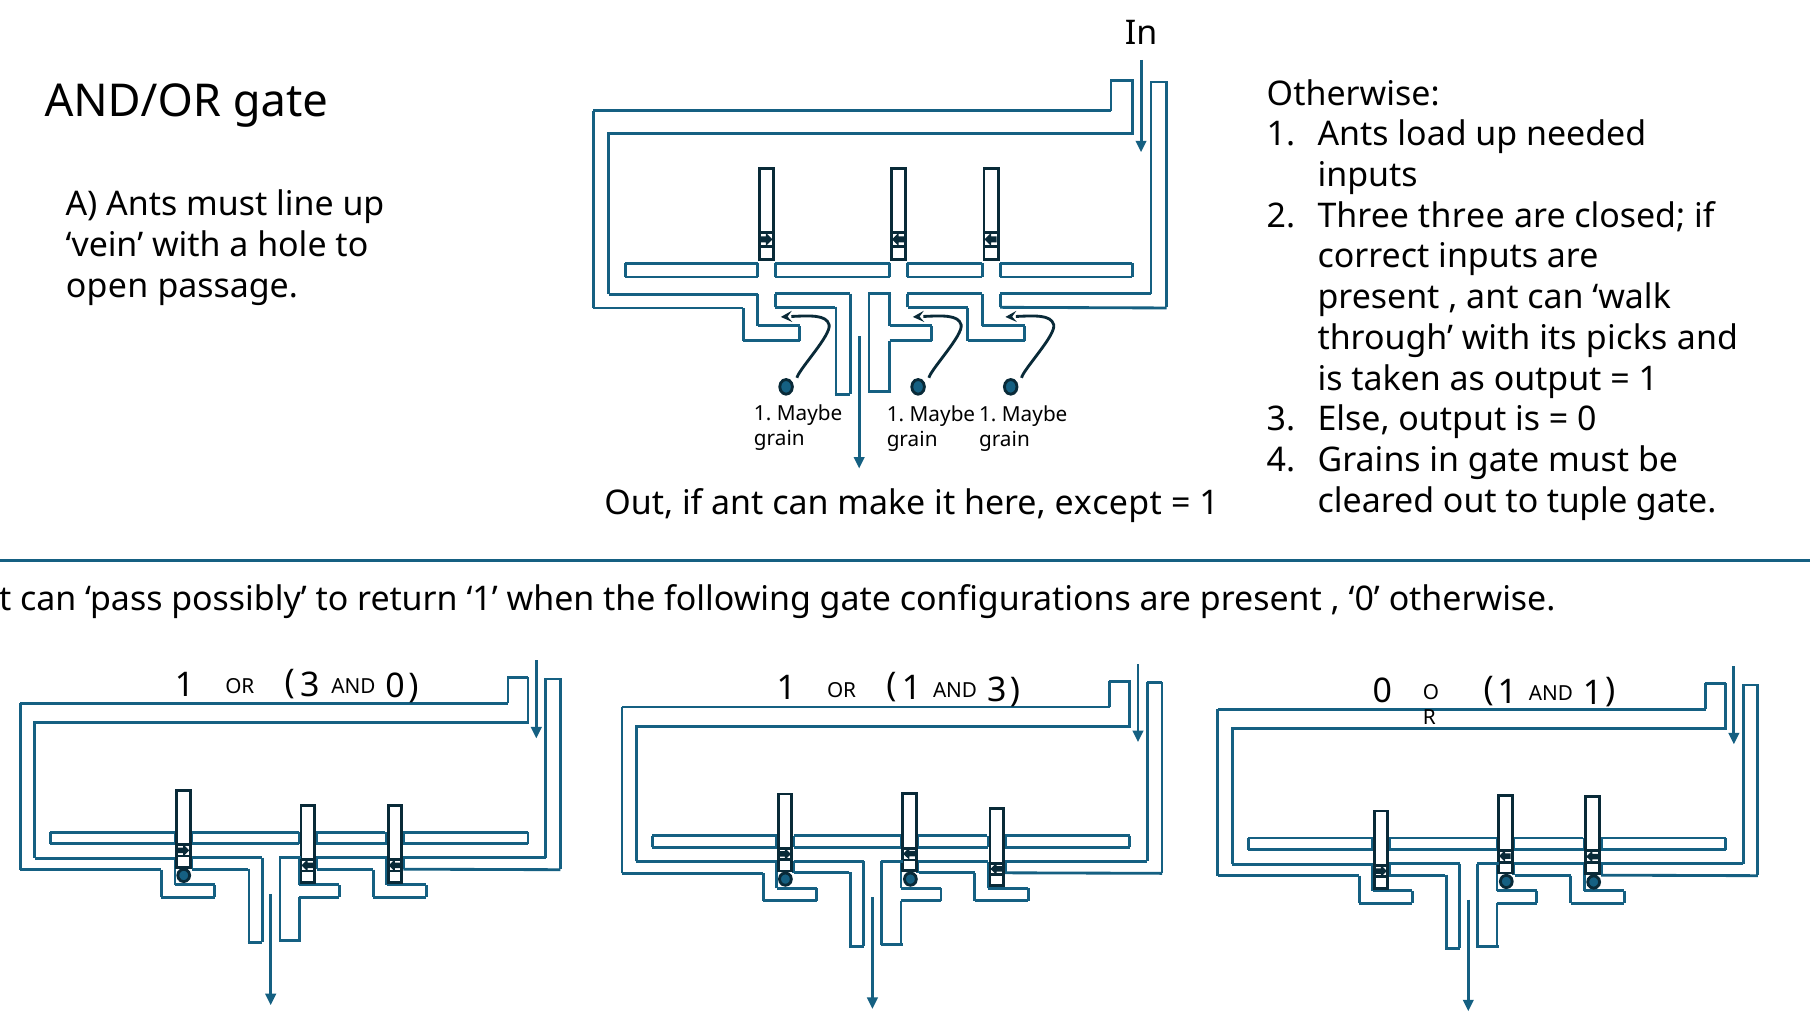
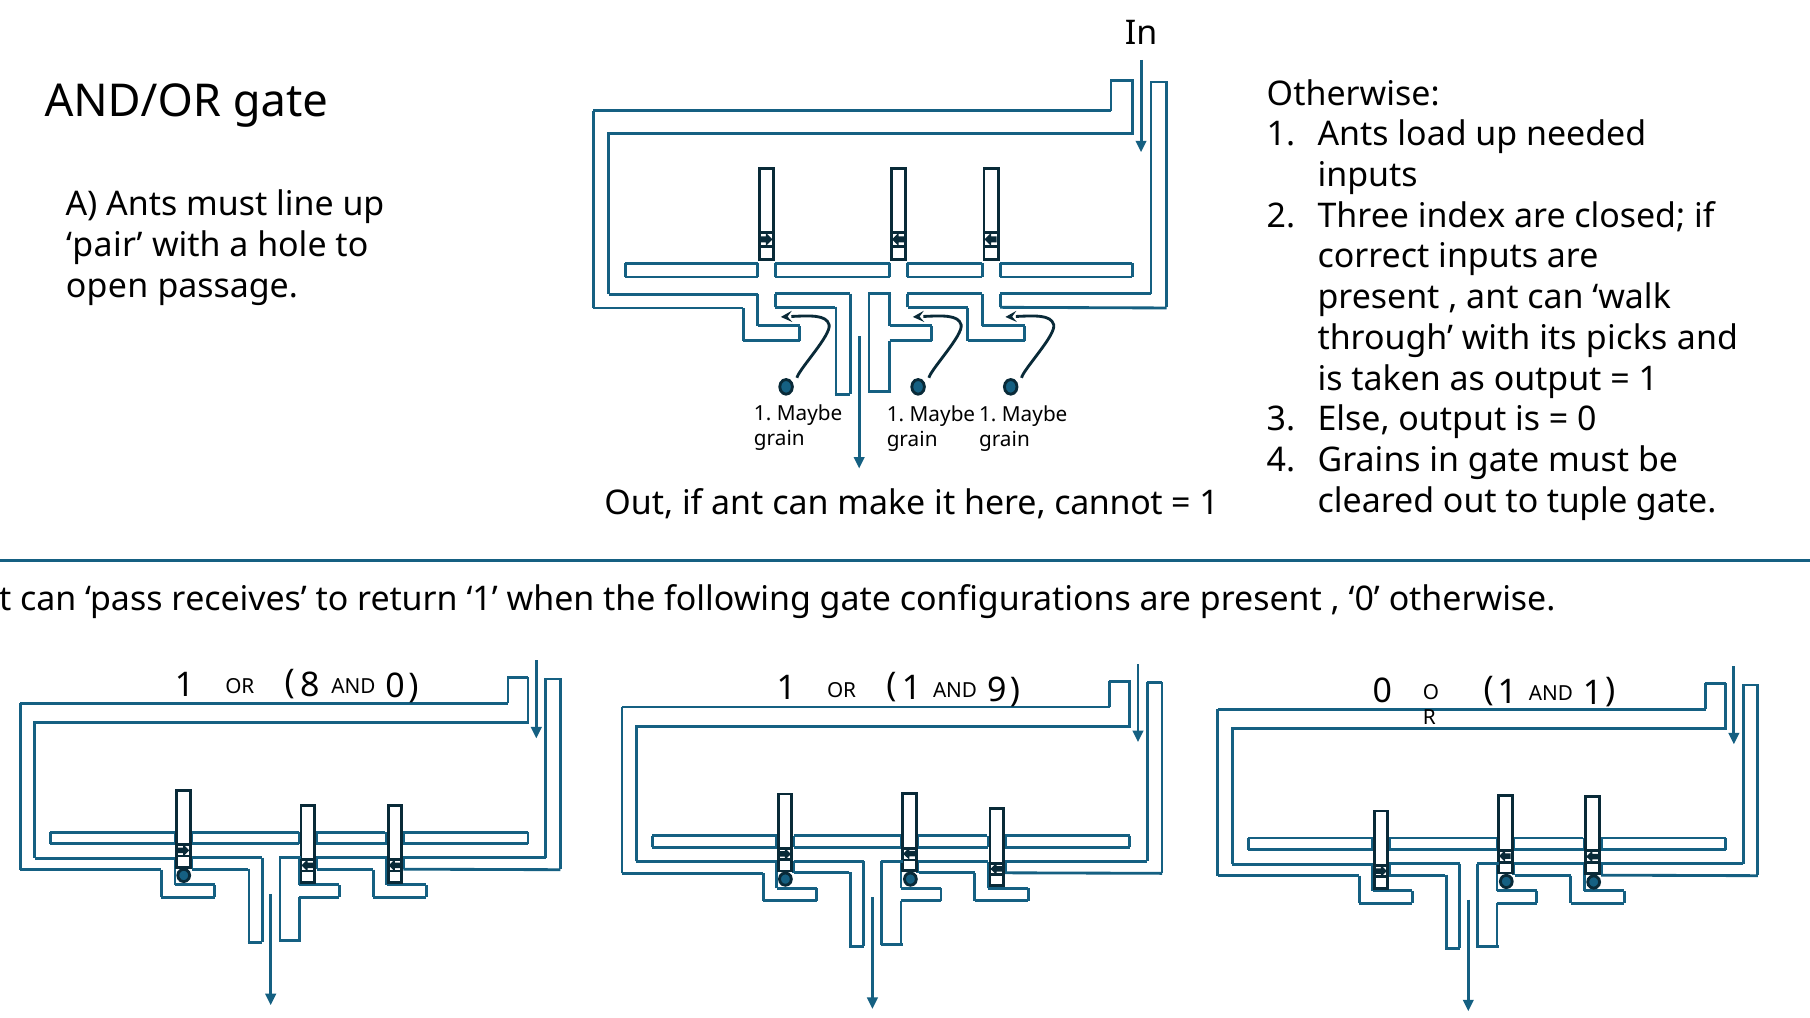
Three three: three -> index (1462, 216)
vein: vein -> pair (104, 245)
except: except -> cannot (1109, 503)
possibly: possibly -> receives (239, 599)
3: 3 -> 8 (310, 685)
1 1 3: 3 -> 9 (997, 690)
